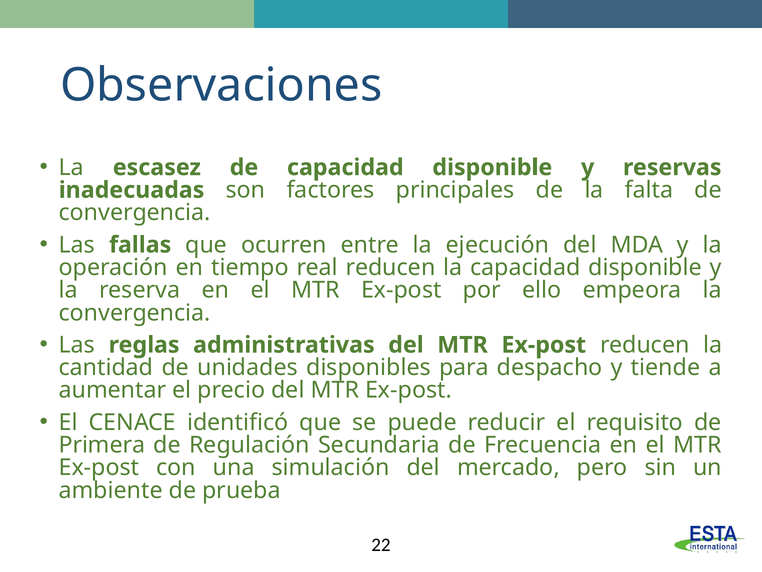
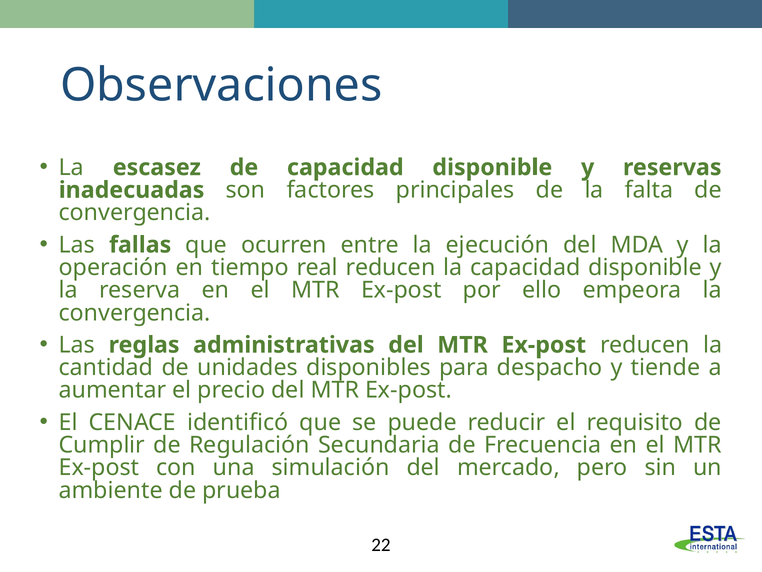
Primera: Primera -> Cumplir (102, 445)
